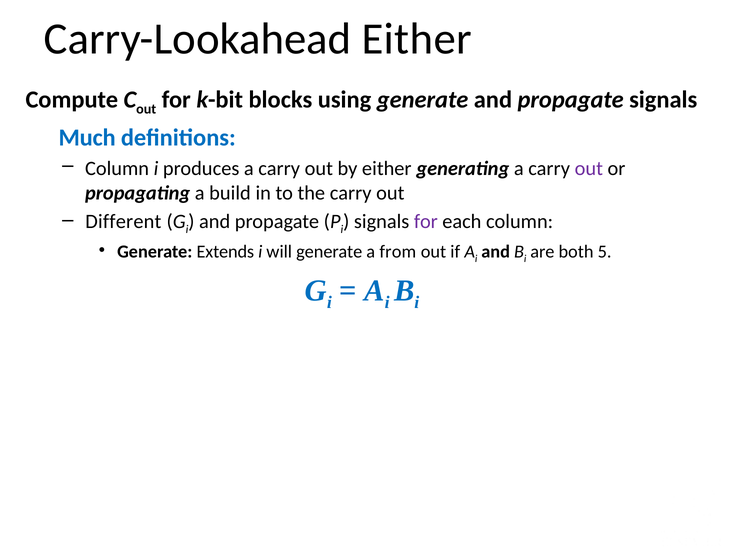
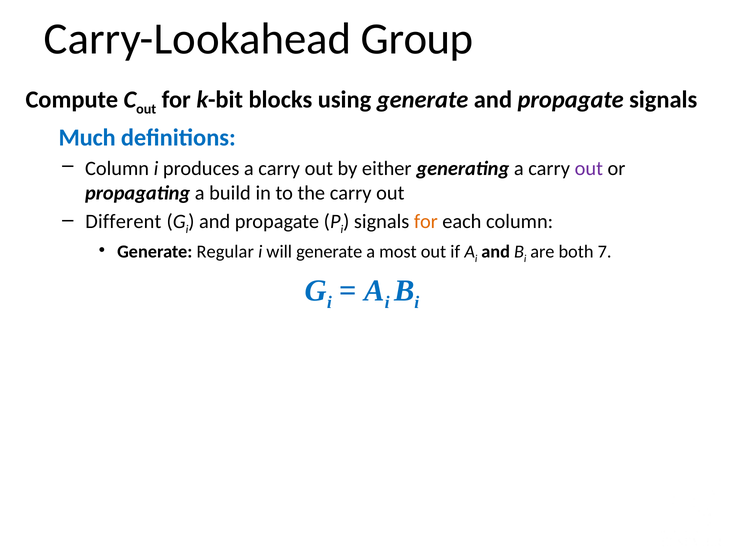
Carry-Lookahead Either: Either -> Group (417, 39)
for colour: purple -> orange (426, 221)
Extends: Extends -> Regular (225, 251)
from: from -> most (398, 251)
both 5: 5 -> 7 (605, 251)
